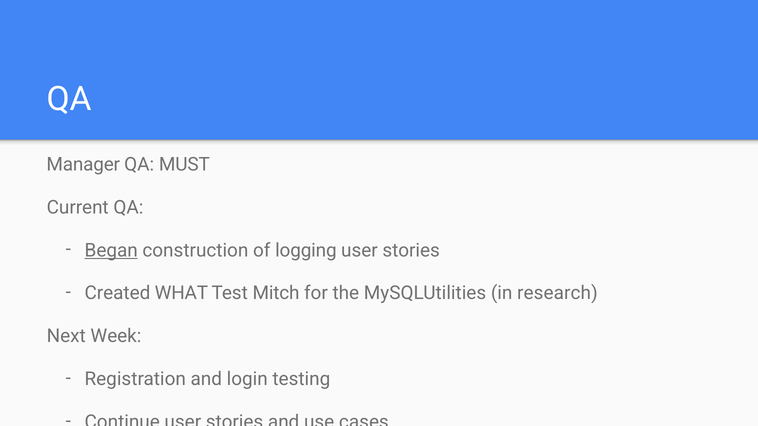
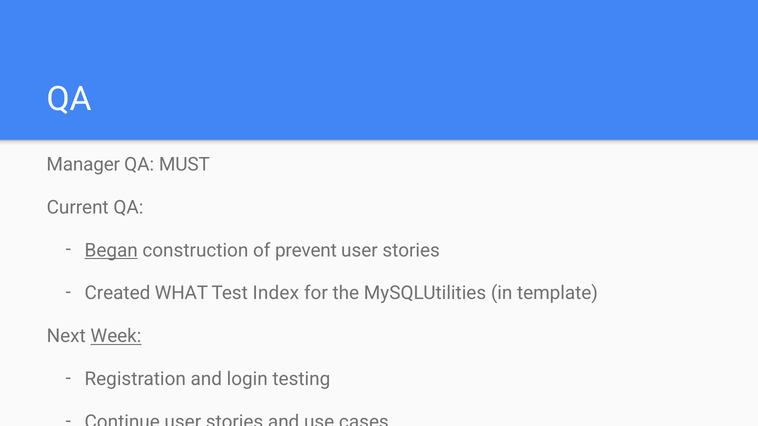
logging: logging -> prevent (306, 251)
Mitch: Mitch -> Index (276, 294)
research: research -> template (557, 294)
Week underline: none -> present (116, 336)
